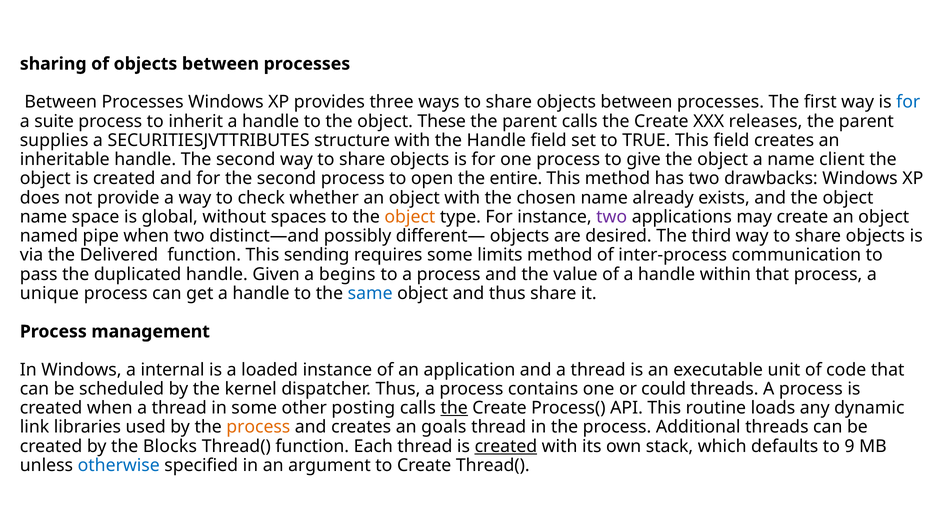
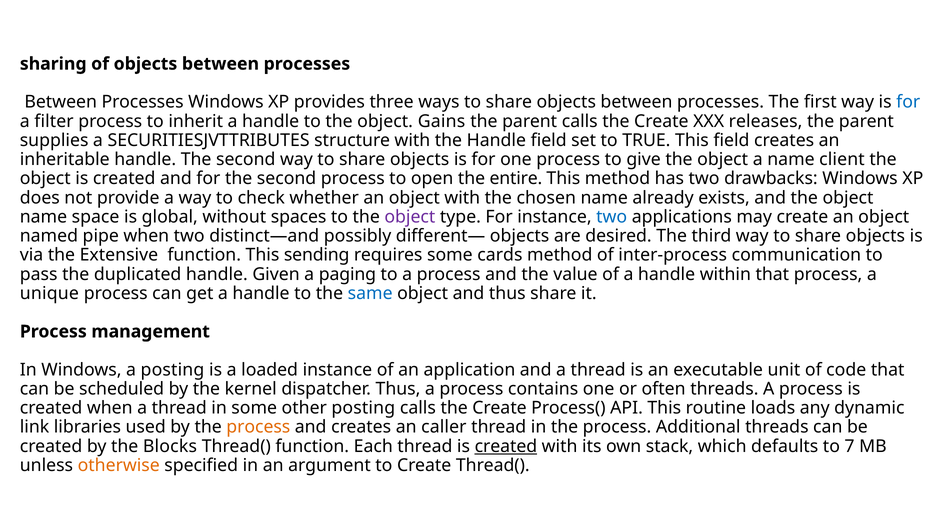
suite: suite -> filter (54, 121)
These: These -> Gains (442, 121)
object colour: orange -> purple (410, 217)
two colour: purple -> blue (612, 217)
Delivered: Delivered -> Extensive (119, 255)
limits: limits -> cards (500, 255)
begins: begins -> paging (347, 274)
a internal: internal -> posting (172, 369)
could: could -> often (664, 388)
the underline: present -> none (454, 408)
goals: goals -> caller (444, 427)
9: 9 -> 7 (850, 446)
otherwise colour: blue -> orange (119, 465)
